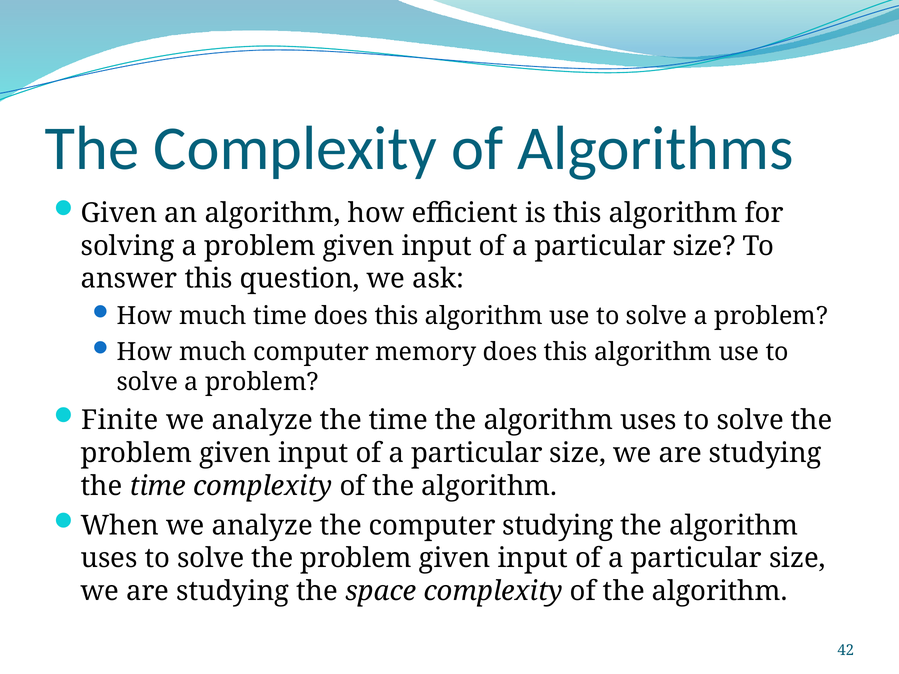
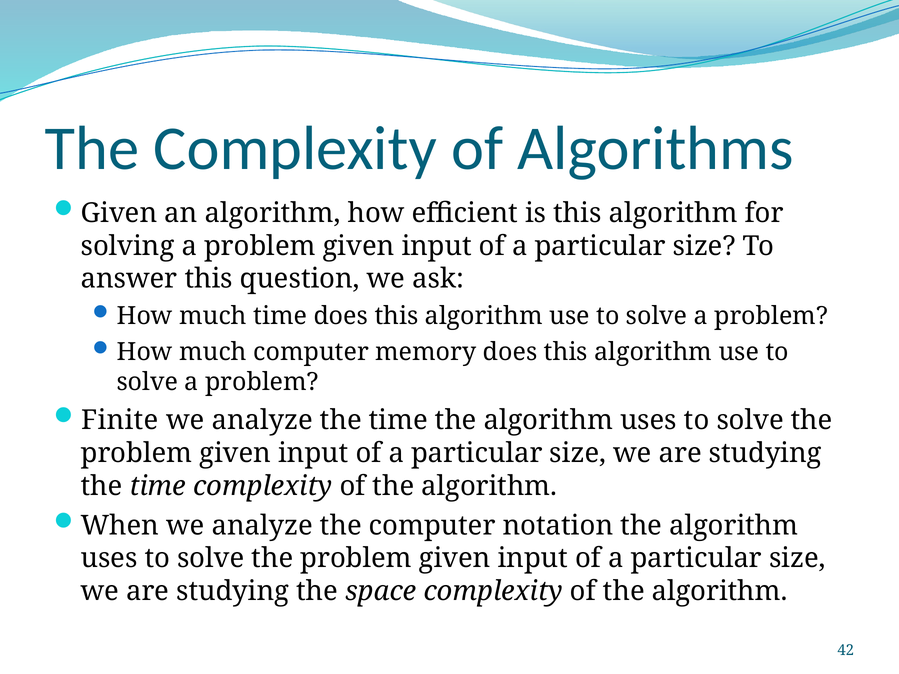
computer studying: studying -> notation (558, 526)
